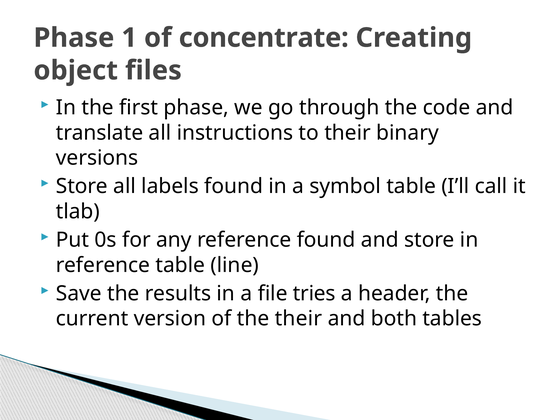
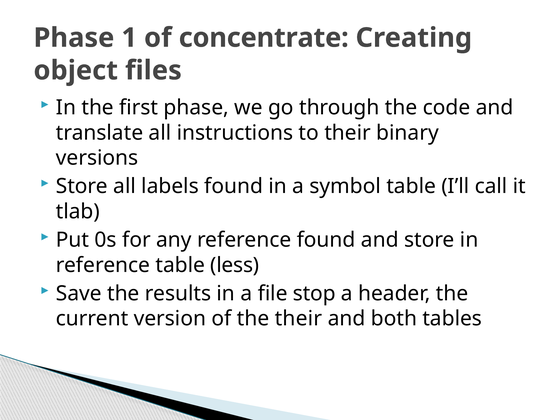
line: line -> less (235, 265)
tries: tries -> stop (314, 293)
